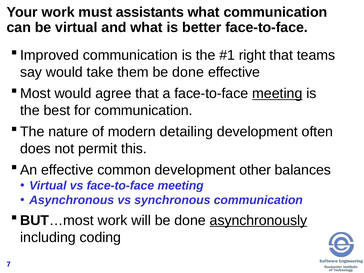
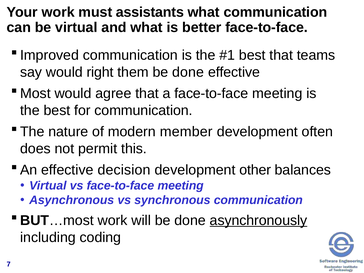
right: right -> best (252, 55)
take: take -> right (100, 72)
meeting underline: present -> none (277, 93)
detailing: detailing -> member (186, 132)
common: common -> decision (124, 170)
